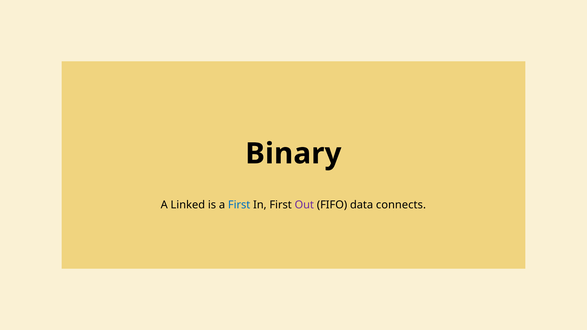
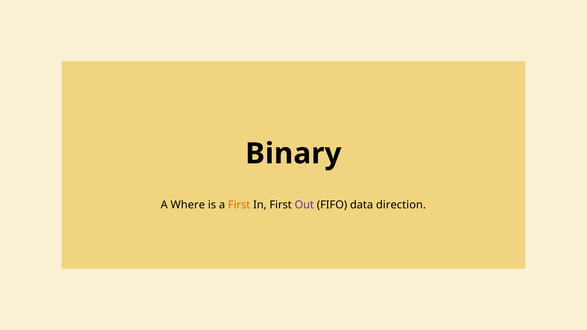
Linked: Linked -> Where (188, 205)
First colour: blue -> orange (239, 205)
connects: connects -> direction (401, 205)
